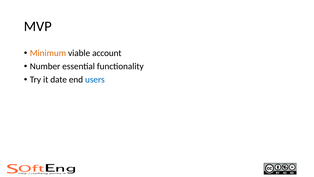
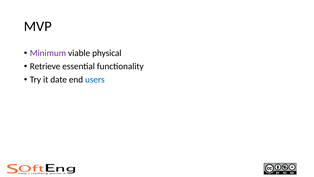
Minimum colour: orange -> purple (48, 53)
account: account -> physical (107, 53)
Number: Number -> Retrieve (45, 66)
